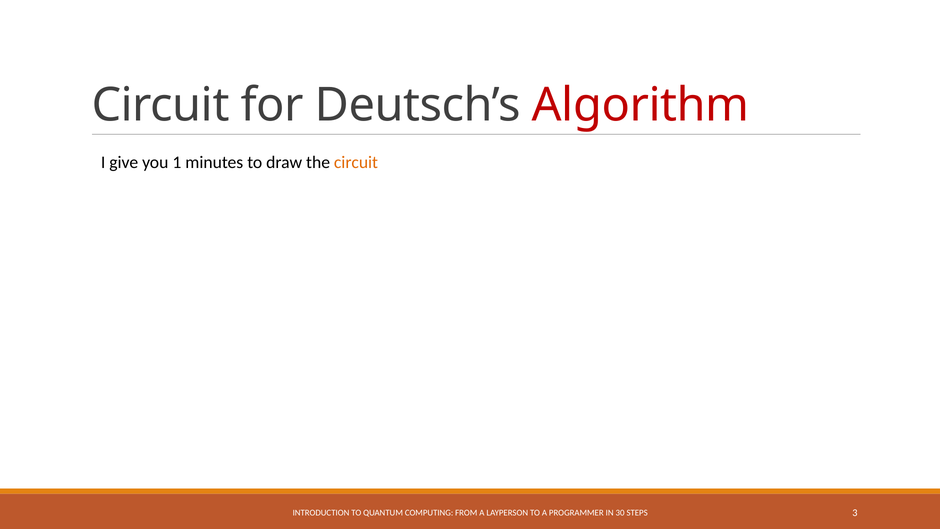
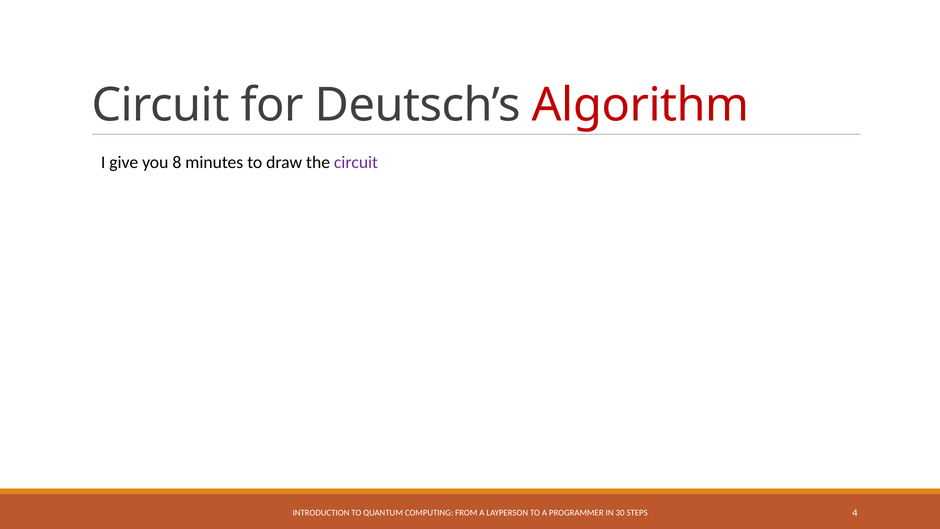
1: 1 -> 8 (177, 162)
circuit colour: orange -> purple (356, 162)
3: 3 -> 4 (855, 513)
